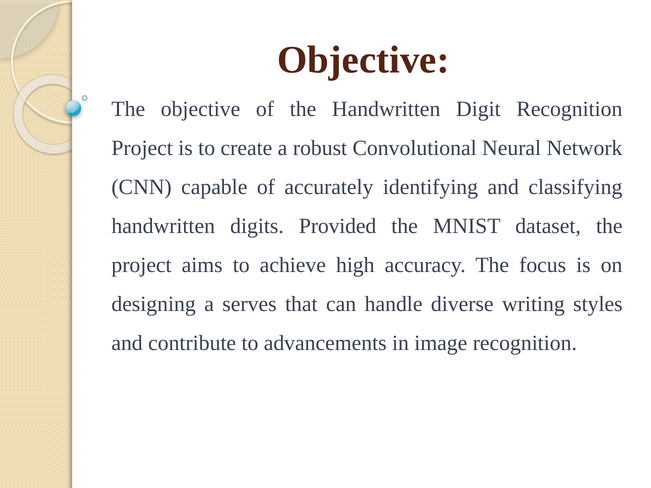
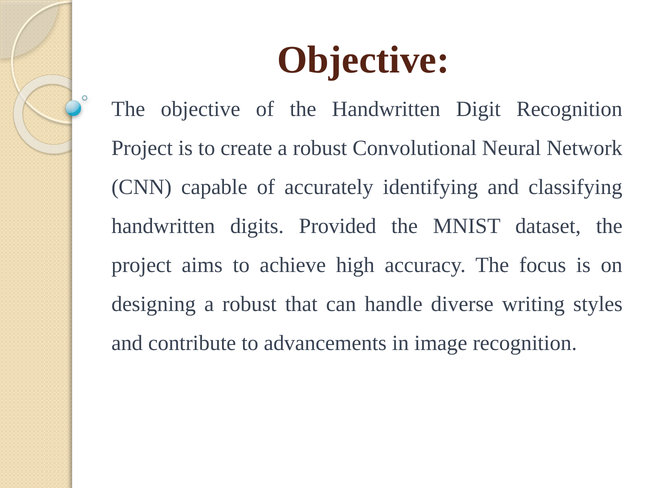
designing a serves: serves -> robust (249, 304)
